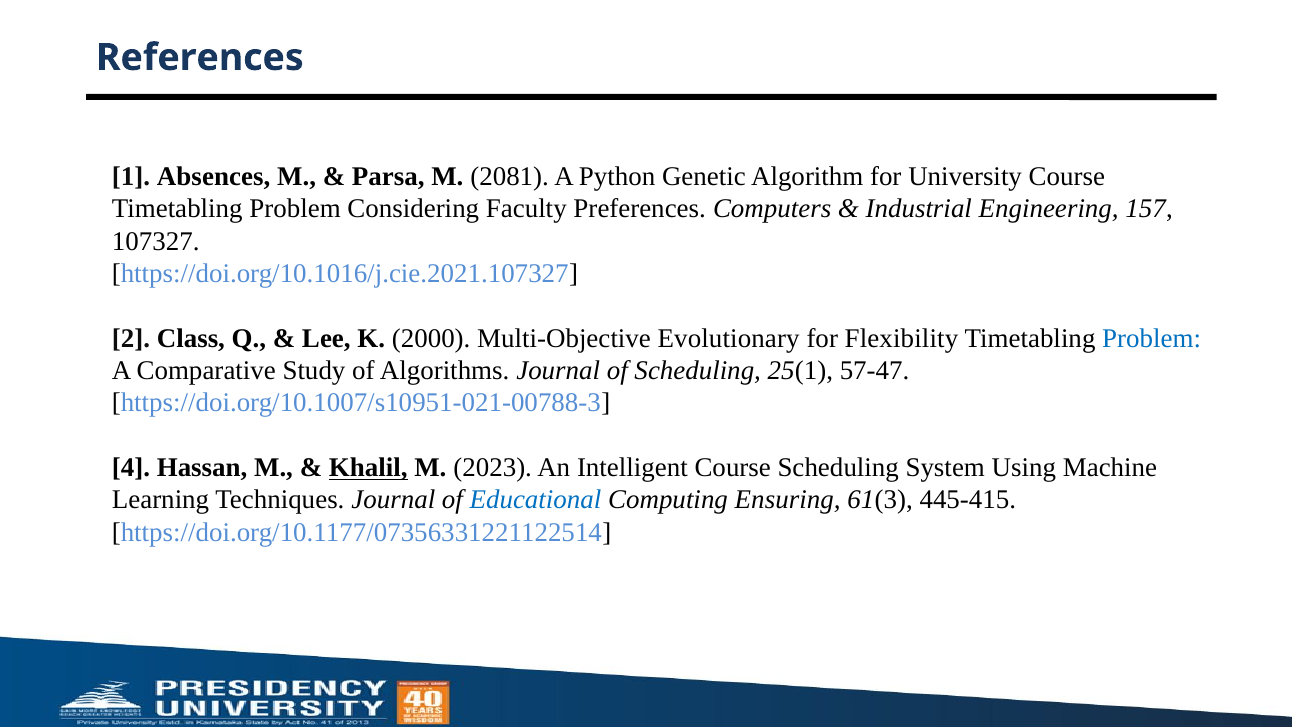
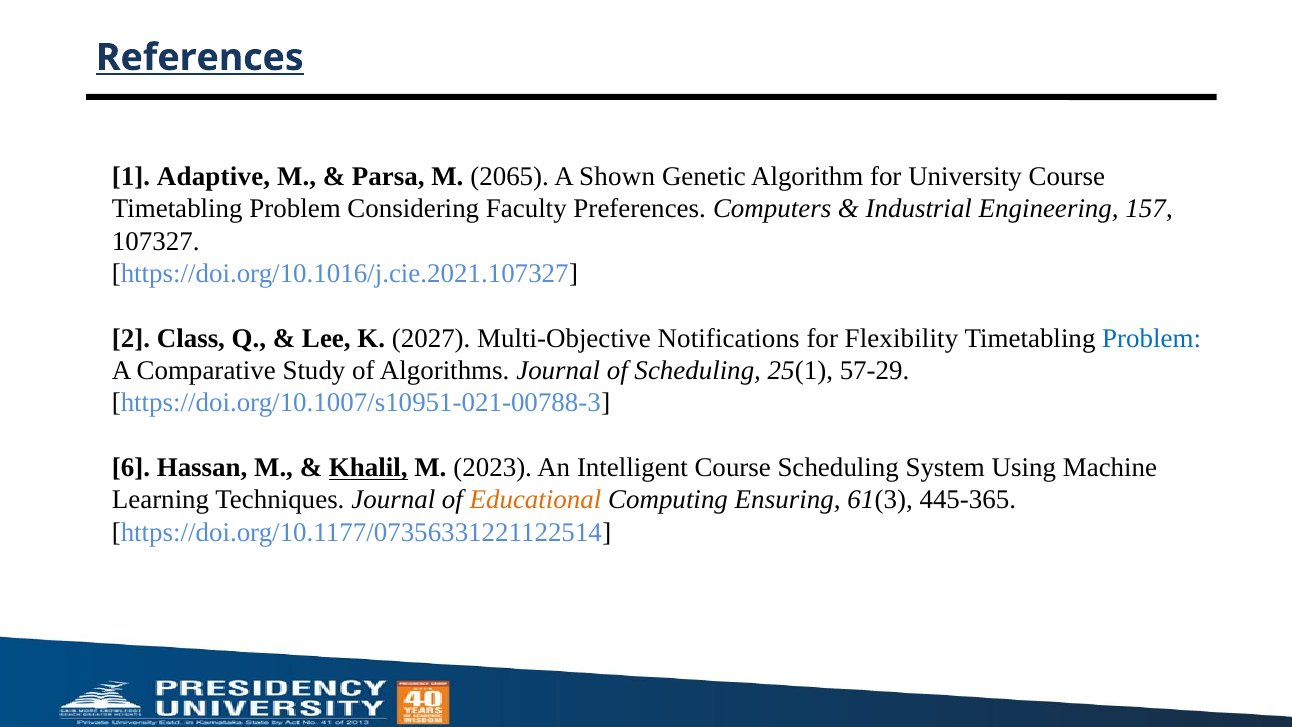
References underline: none -> present (200, 58)
Absences: Absences -> Adaptive (214, 176)
2081: 2081 -> 2065 (510, 176)
Python: Python -> Shown (617, 176)
2000: 2000 -> 2027 (431, 338)
Evolutionary: Evolutionary -> Notifications (729, 338)
57-47: 57-47 -> 57-29 (875, 371)
4: 4 -> 6 (131, 468)
Educational colour: blue -> orange (535, 500)
445-415: 445-415 -> 445-365 (968, 500)
